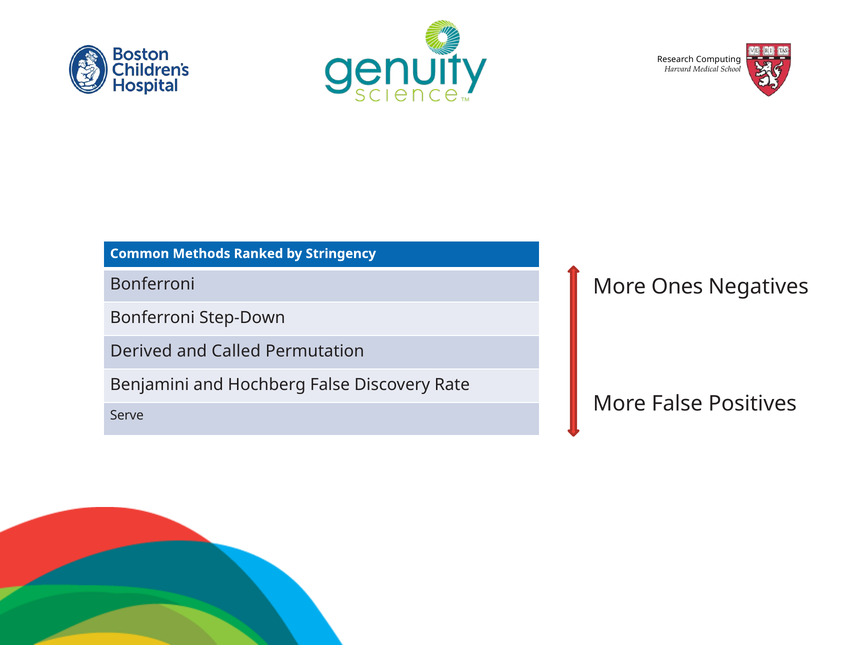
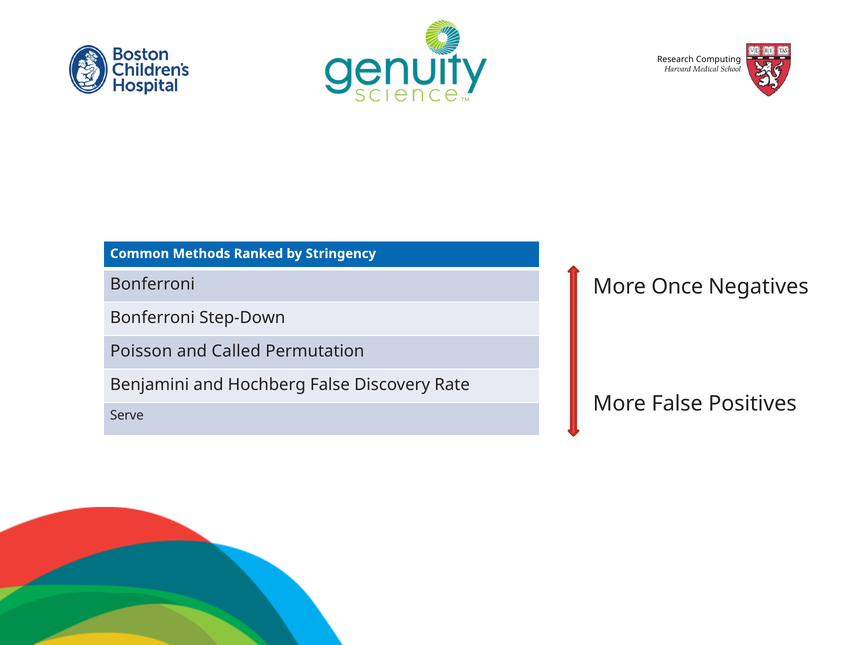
Ones: Ones -> Once (677, 286)
Derived: Derived -> Poisson (141, 351)
